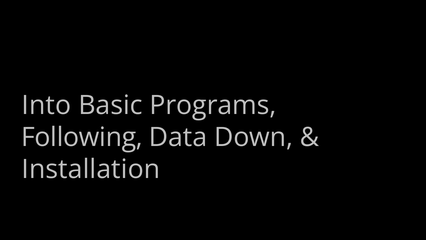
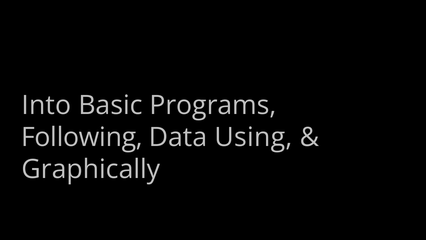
Down: Down -> Using (253, 137)
Installation: Installation -> Graphically (91, 169)
